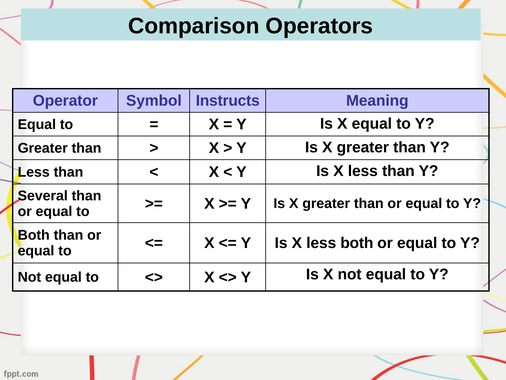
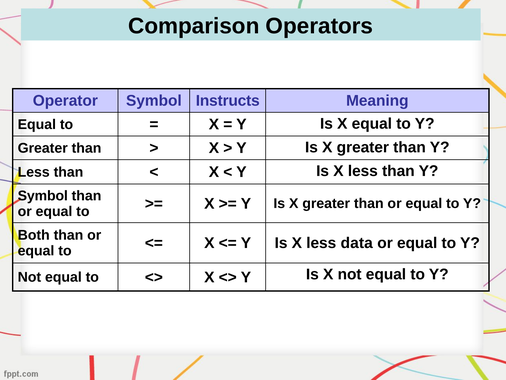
Several: Several -> Symbol (43, 195)
less both: both -> data (357, 243)
